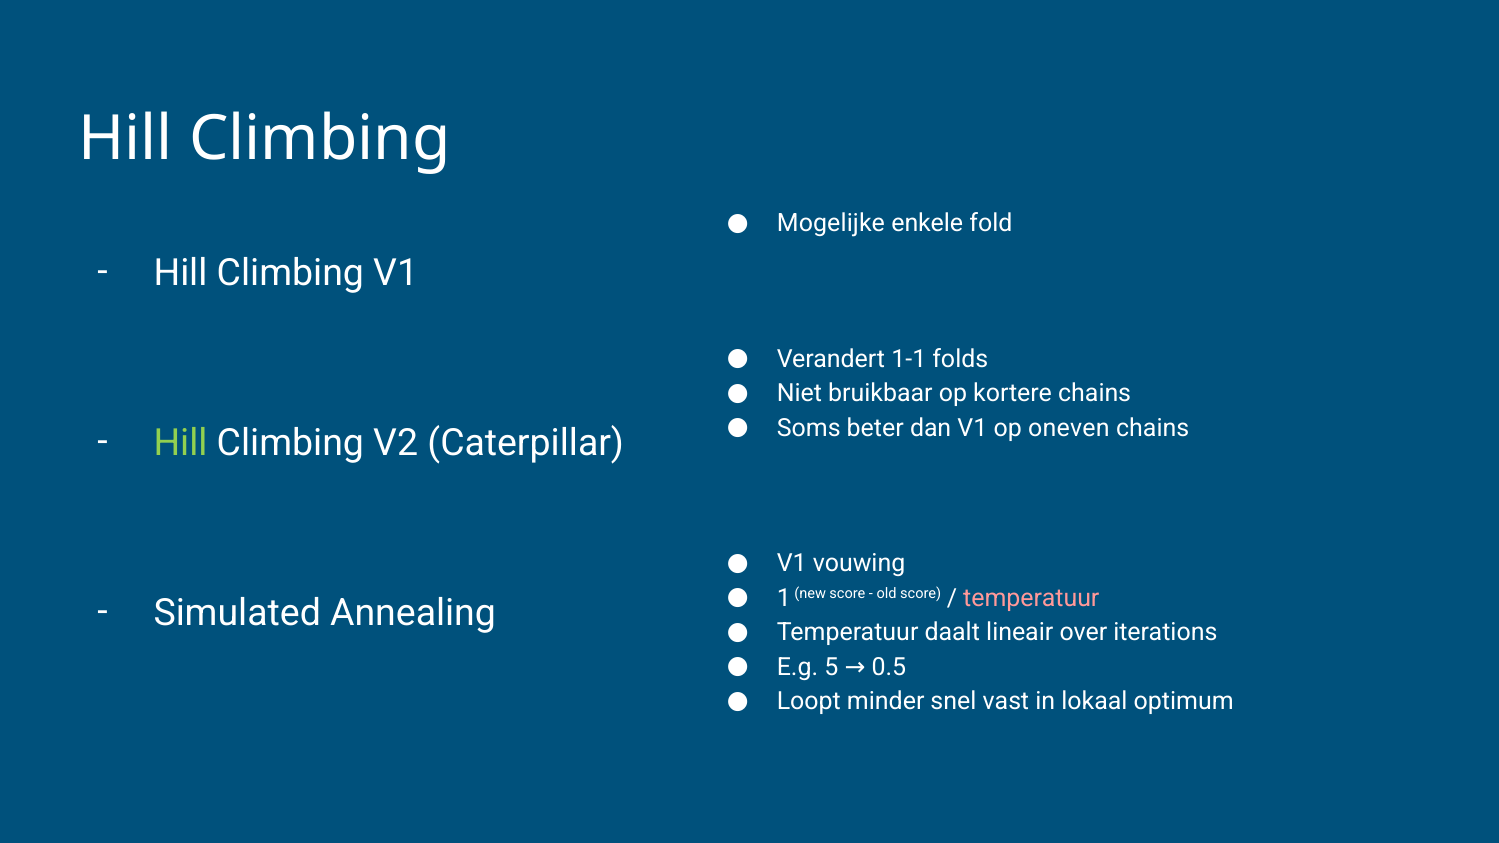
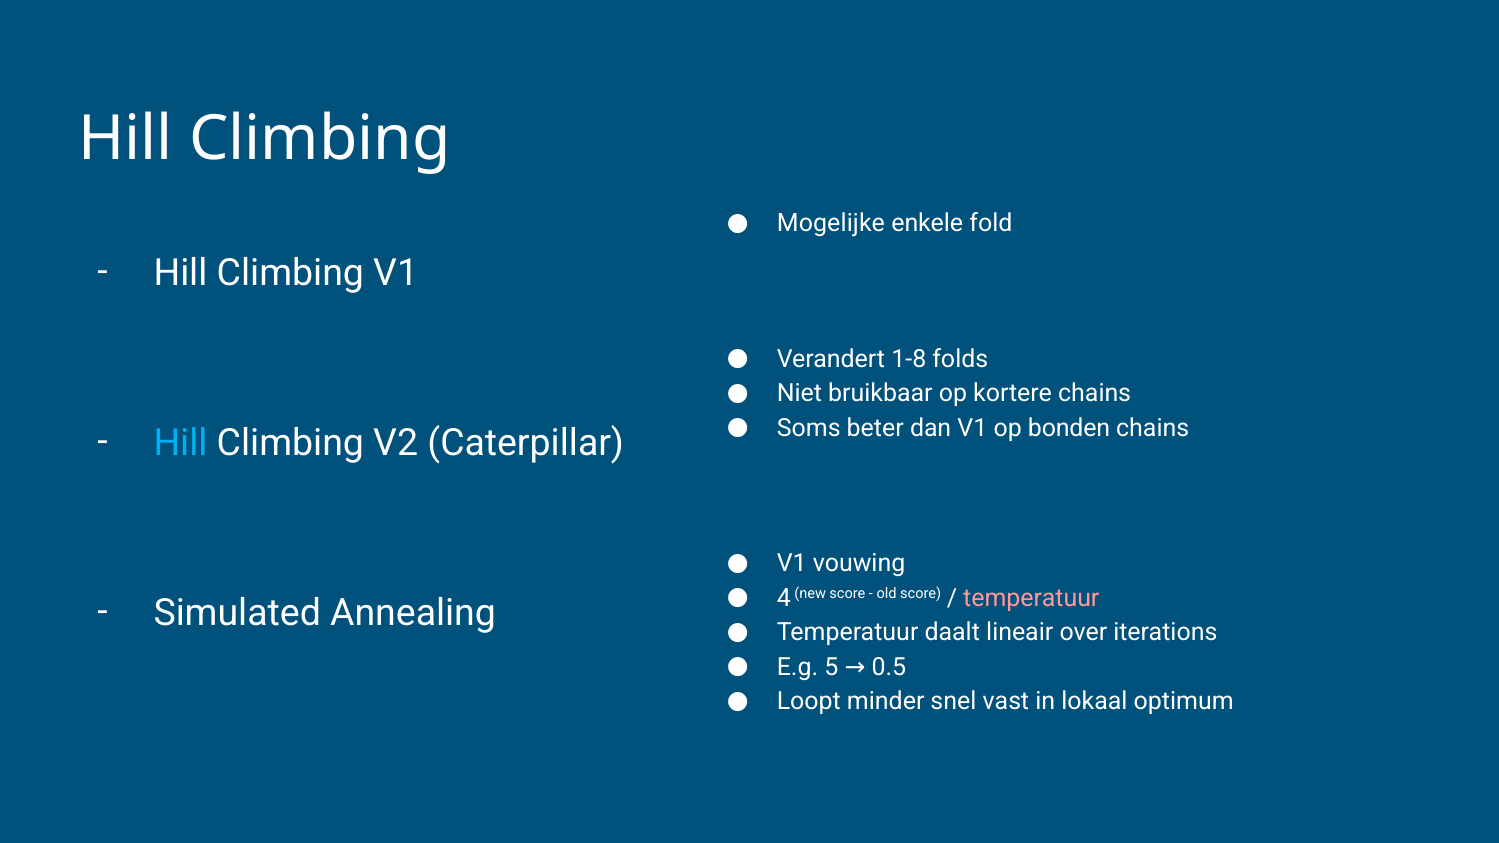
1-1: 1-1 -> 1-8 (909, 359)
oneven: oneven -> bonden (1069, 428)
Hill colour: light green -> light blue (180, 443)
1: 1 -> 4 (784, 598)
